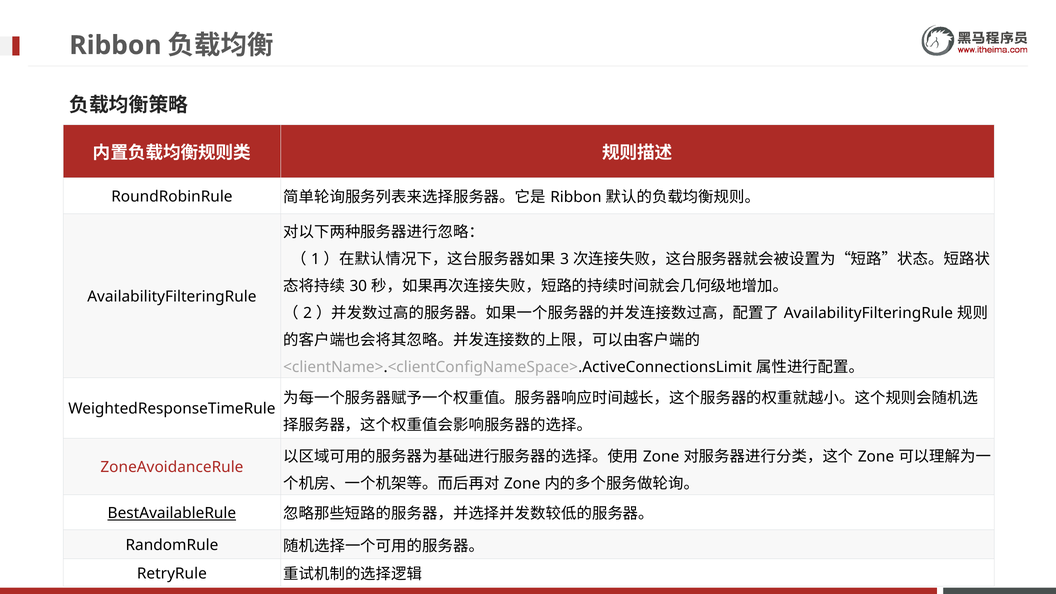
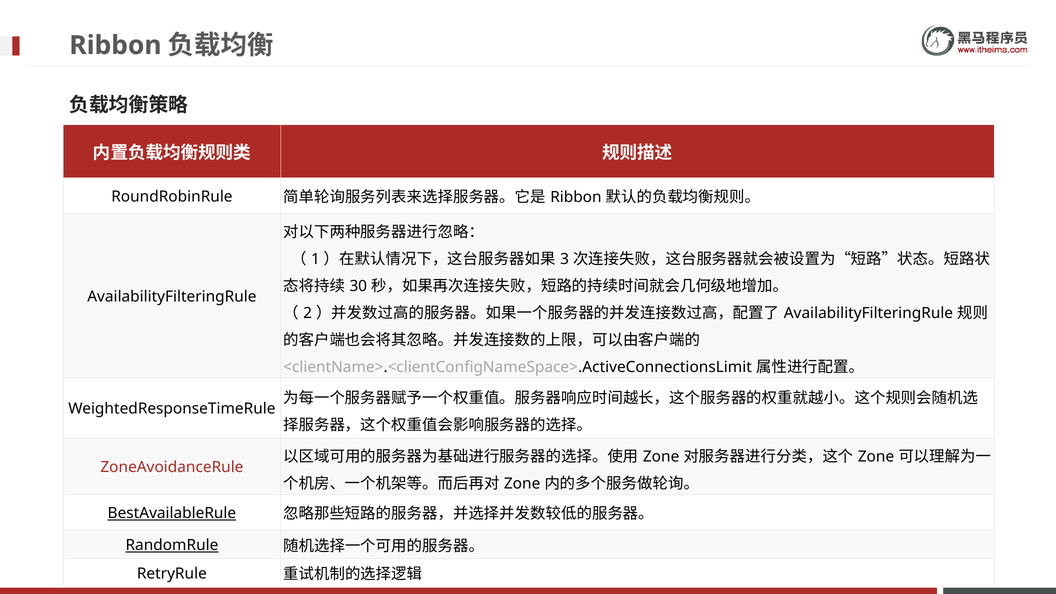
RandomRule underline: none -> present (172, 545)
